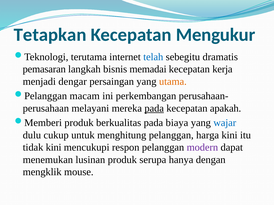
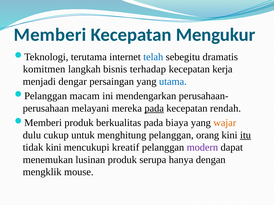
Tetapkan: Tetapkan -> Memberi (50, 35)
pemasaran: pemasaran -> komitmen (44, 69)
memadai: memadai -> terhadap (148, 69)
utama colour: orange -> blue (173, 82)
perkembangan: perkembangan -> mendengarkan (146, 96)
apakah: apakah -> rendah (225, 109)
wajar colour: blue -> orange (225, 123)
harga: harga -> orang (208, 135)
itu underline: none -> present (245, 135)
respon: respon -> kreatif (126, 148)
